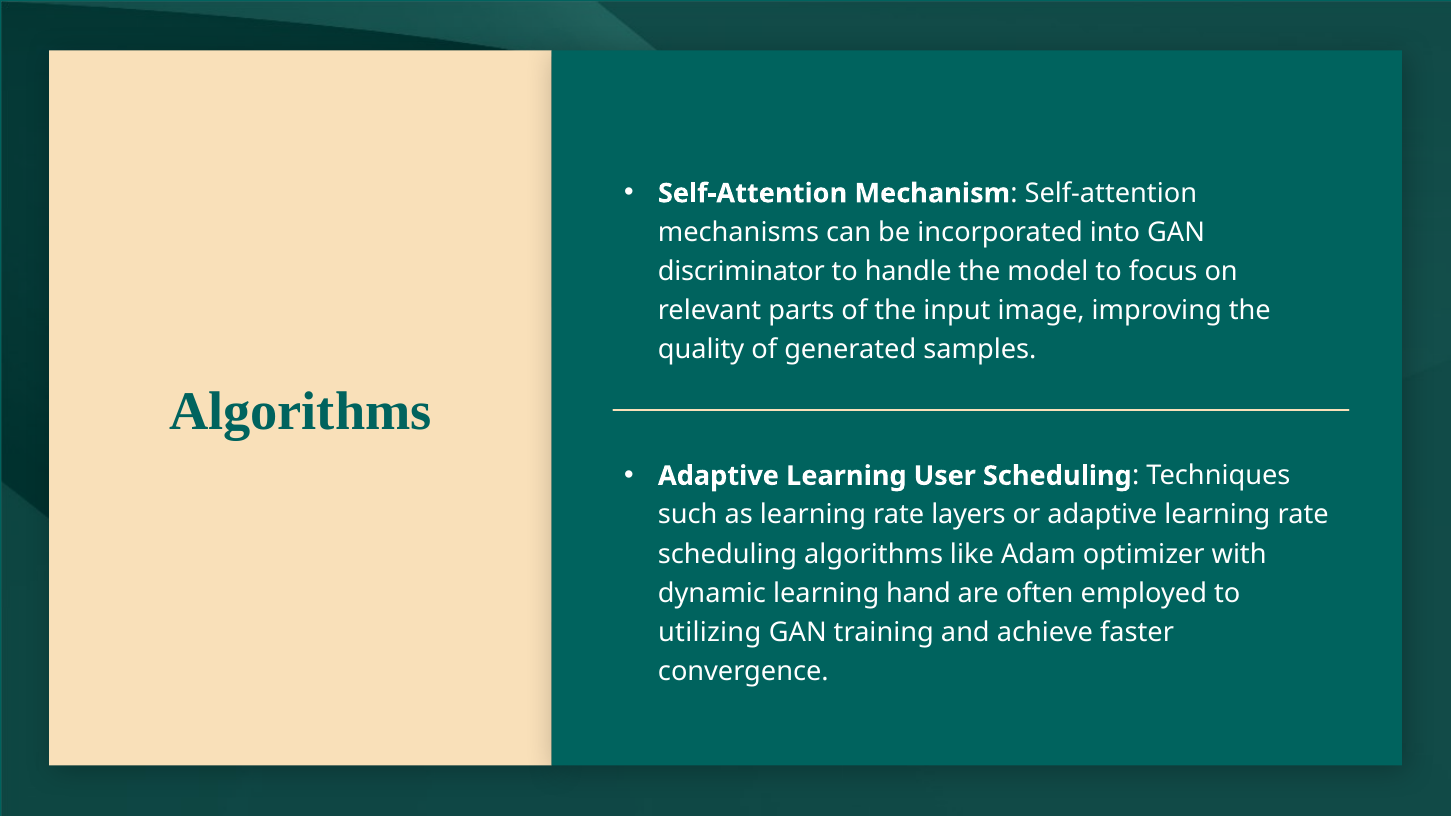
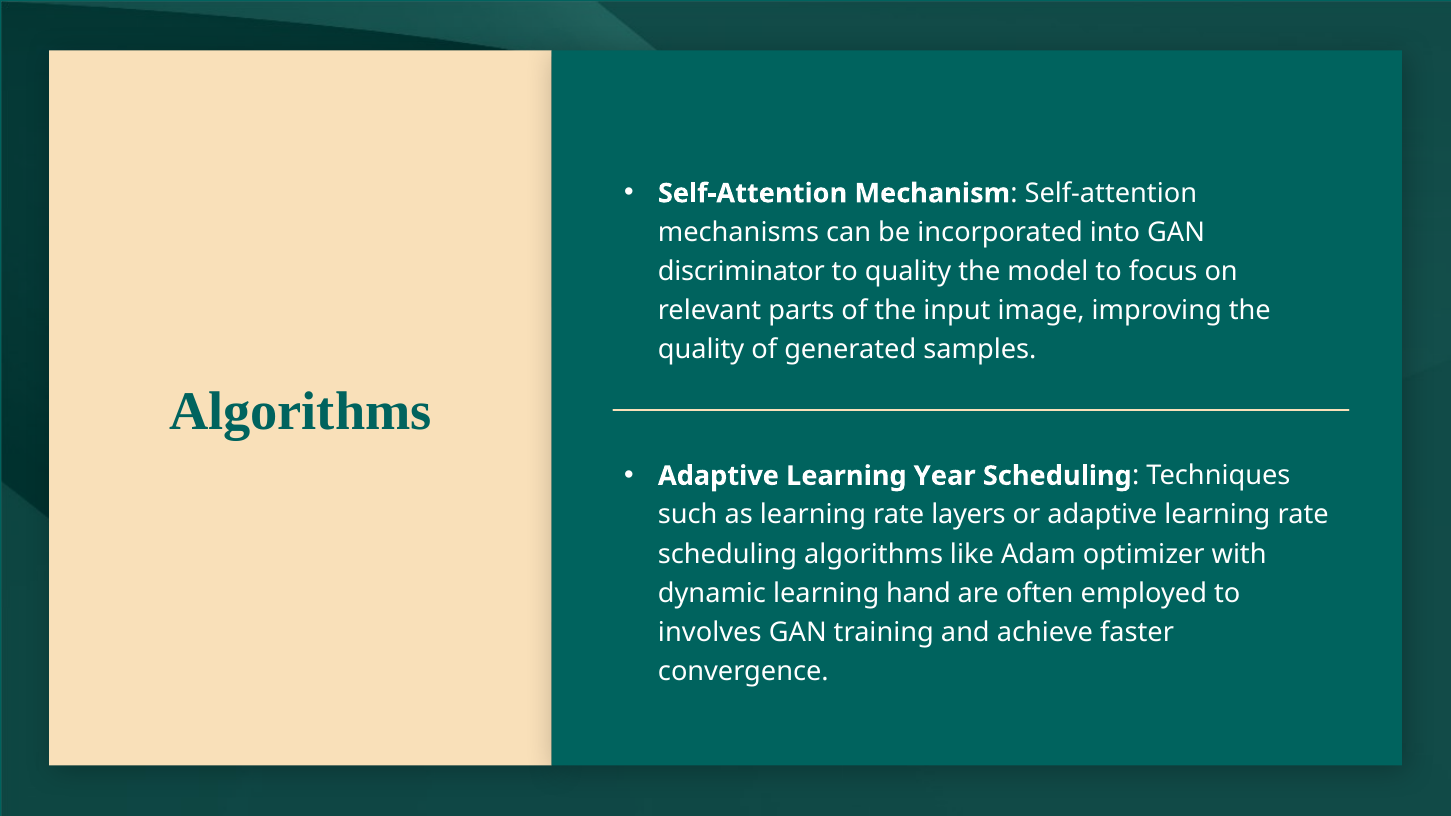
to handle: handle -> quality (908, 272)
User: User -> Year (945, 476)
utilizing: utilizing -> involves (710, 633)
